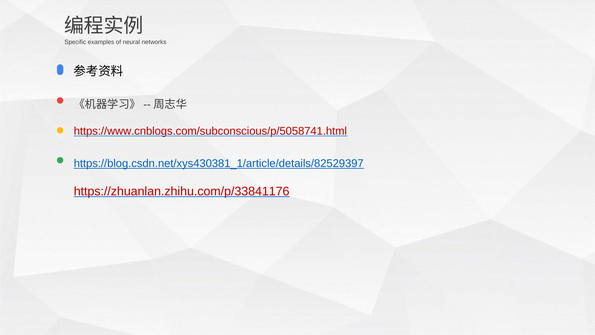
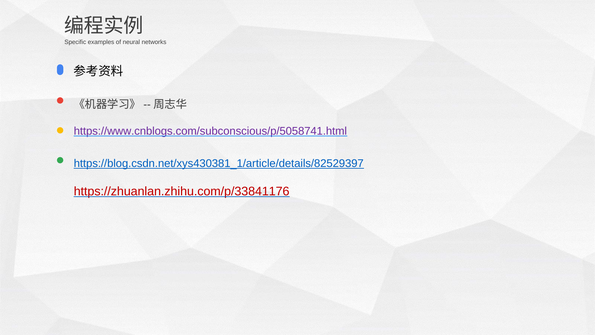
https://www.cnblogs.com/subconscious/p/5058741.html colour: red -> purple (210, 131)
